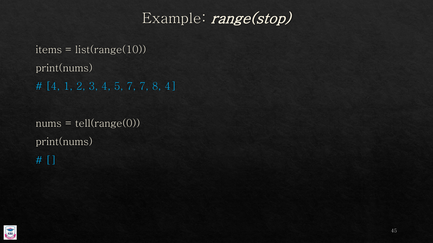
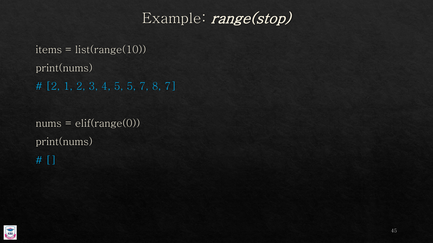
4: 4 -> 2 (53, 87)
5 7: 7 -> 5 (131, 87)
8 4: 4 -> 7 (170, 87)
tell(range(0: tell(range(0 -> elif(range(0 (108, 124)
